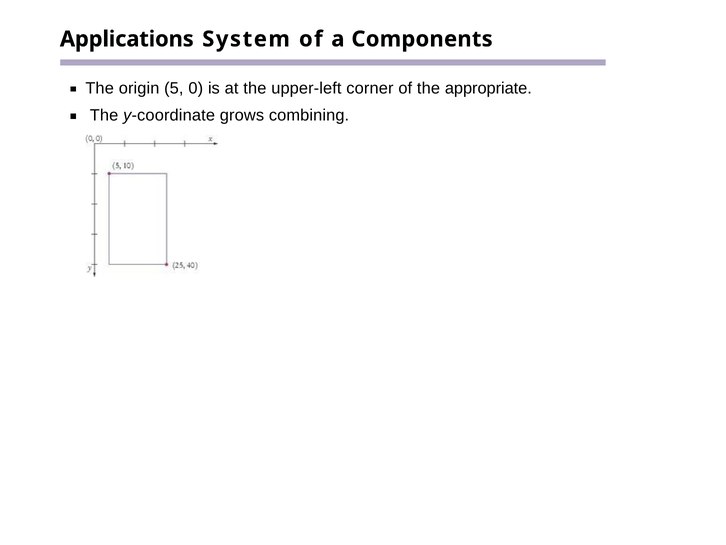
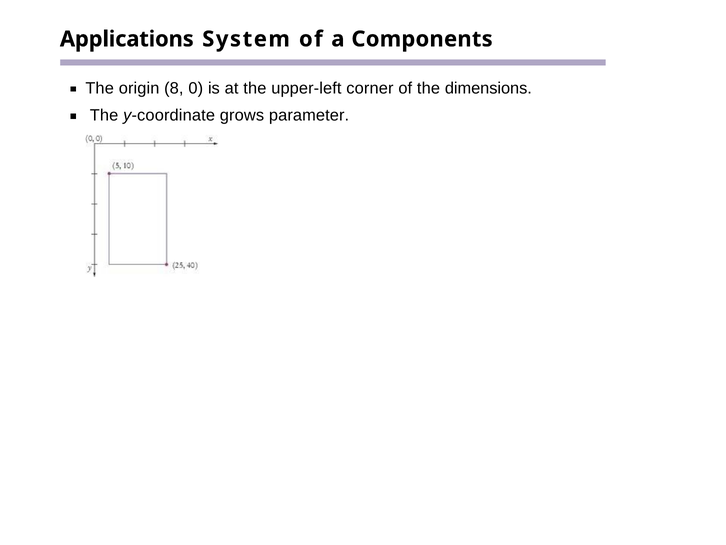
5: 5 -> 8 (174, 88)
appropriate: appropriate -> dimensions (488, 88)
combining: combining -> parameter (309, 115)
